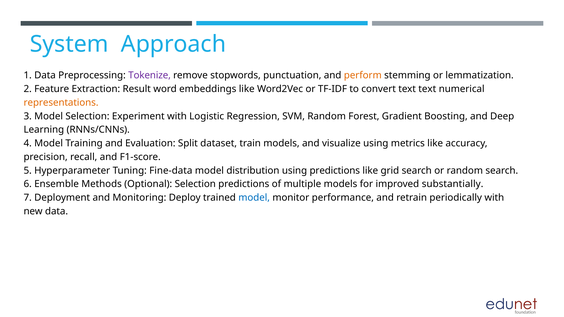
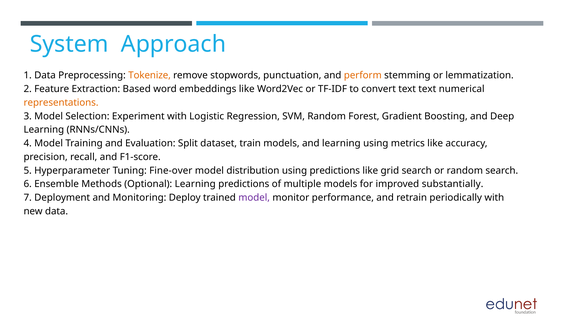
Tokenize colour: purple -> orange (150, 75)
Result: Result -> Based (137, 89)
and visualize: visualize -> learning (341, 143)
Fine-data: Fine-data -> Fine-over (171, 171)
Optional Selection: Selection -> Learning (195, 184)
model colour: blue -> purple (254, 198)
